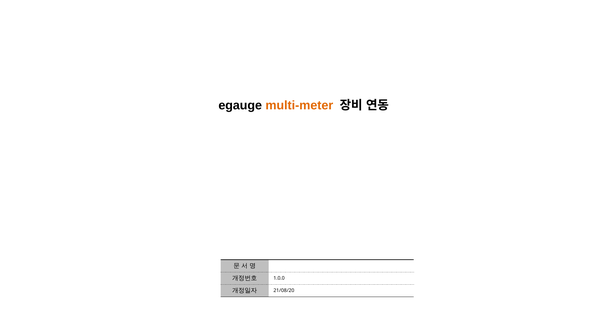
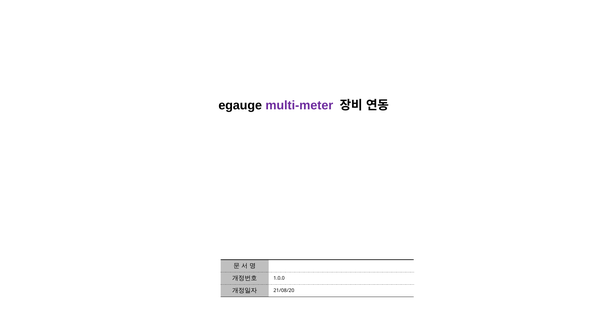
multi-meter colour: orange -> purple (299, 105)
